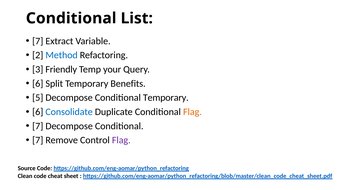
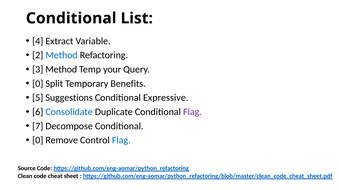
7: 7 -> 4 (38, 41)
3 Friendly: Friendly -> Method (61, 70)
6: 6 -> 0 (38, 84)
5 Decompose: Decompose -> Suggestions (69, 98)
Conditional Temporary: Temporary -> Expressive (166, 98)
Flag colour: orange -> purple (192, 112)
7: 7 -> 0 (38, 141)
Flag colour: purple -> blue (121, 141)
